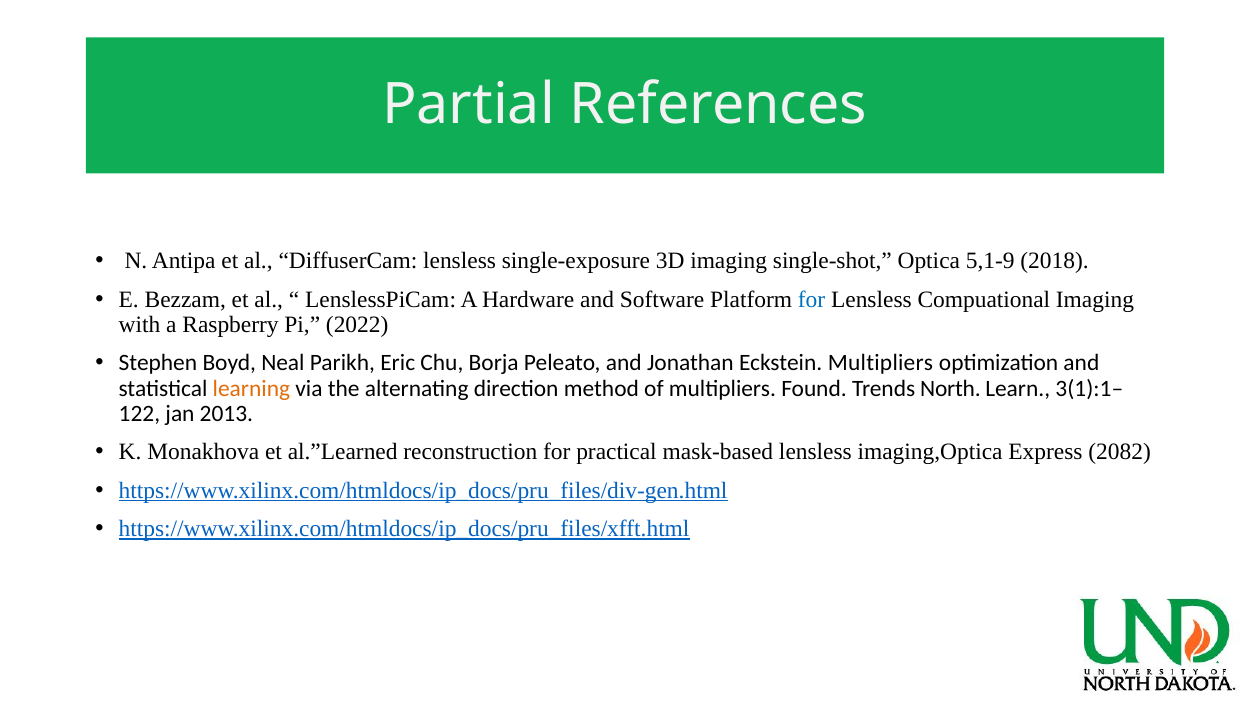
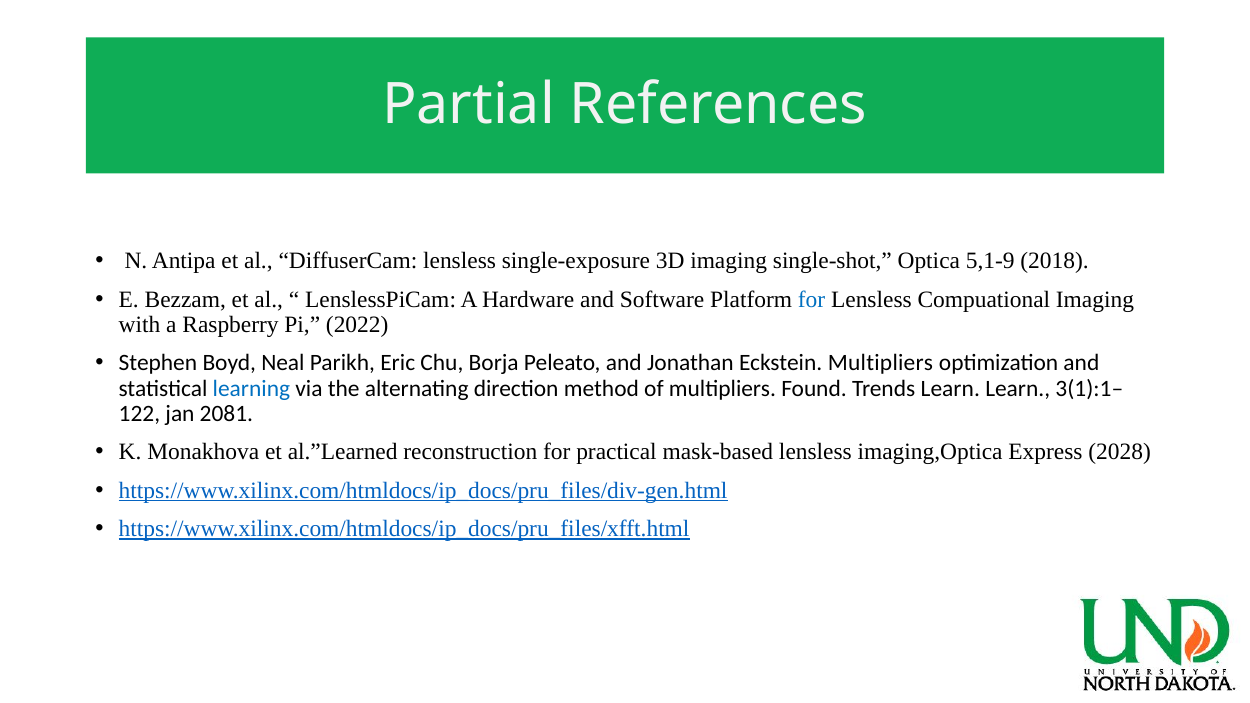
learning colour: orange -> blue (251, 388)
Trends North: North -> Learn (950, 388)
2013: 2013 -> 2081 (226, 414)
2082: 2082 -> 2028 (1120, 452)
